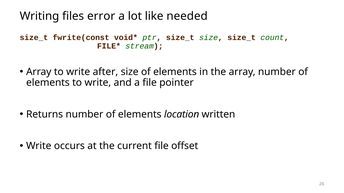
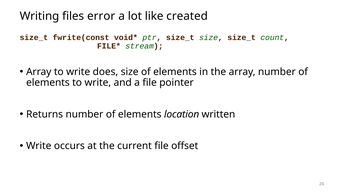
needed: needed -> created (187, 16)
after: after -> does (105, 72)
